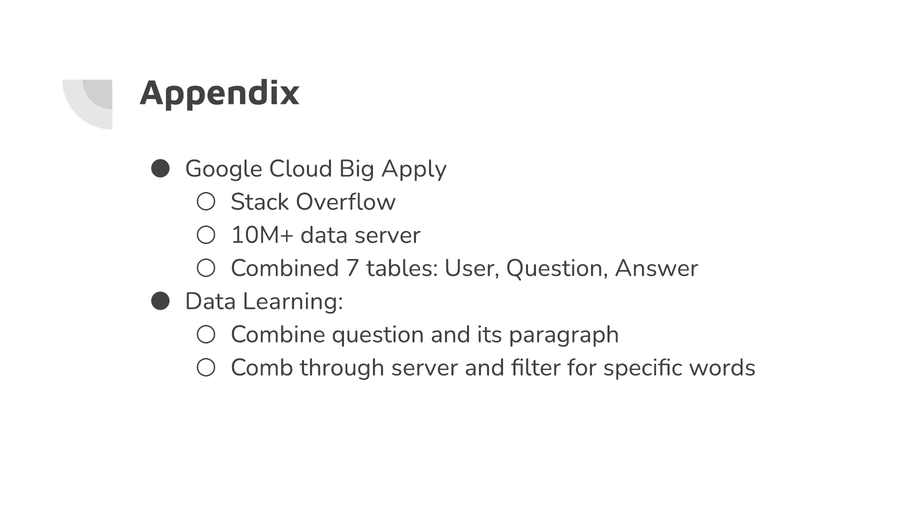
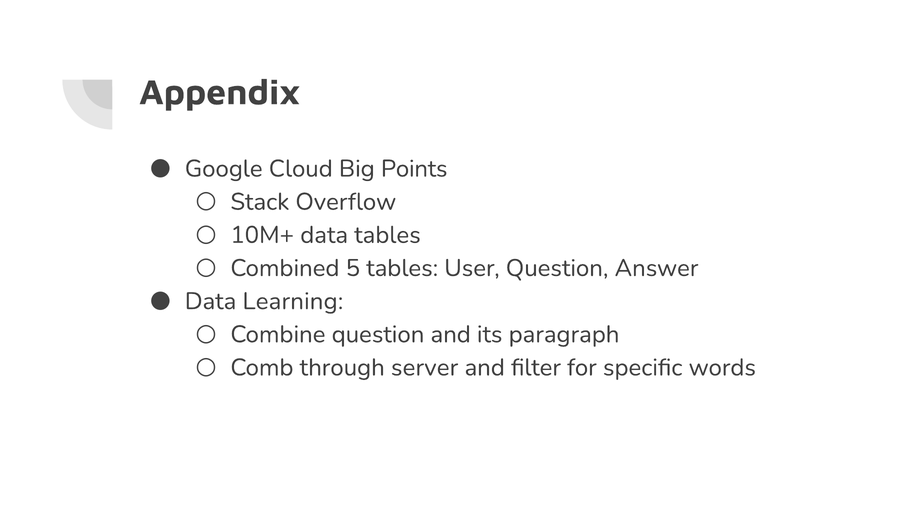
Apply: Apply -> Points (414, 169)
data server: server -> tables (387, 235)
7: 7 -> 5 (353, 268)
